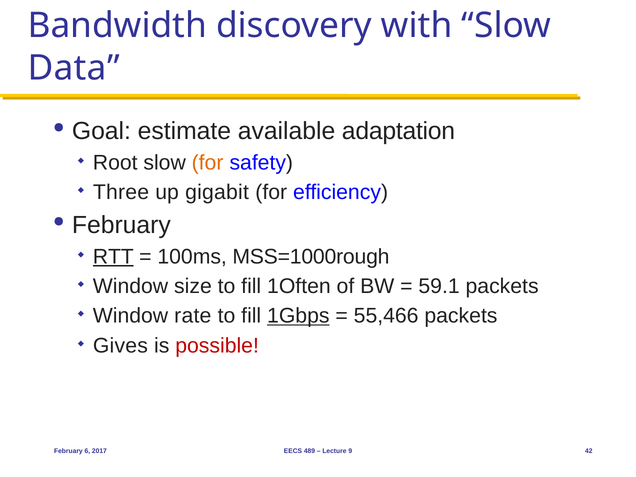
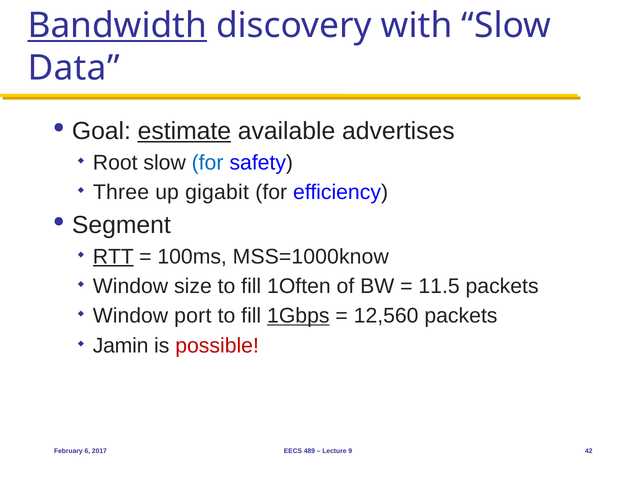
Bandwidth underline: none -> present (117, 26)
estimate underline: none -> present (184, 131)
adaptation: adaptation -> advertises (398, 131)
for colour: orange -> blue (208, 163)
February: February -> Segment (121, 225)
MSS=1000rough: MSS=1000rough -> MSS=1000know (311, 257)
59.1: 59.1 -> 11.5 (439, 286)
rate: rate -> port (193, 316)
55,466: 55,466 -> 12,560 (386, 316)
Gives: Gives -> Jamin (121, 346)
